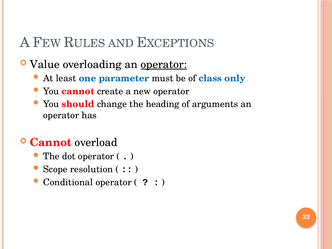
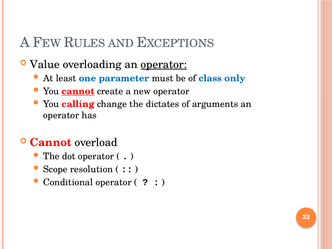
cannot underline: none -> present (78, 91)
should: should -> calling (78, 104)
heading: heading -> dictates (163, 104)
